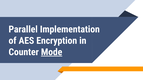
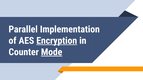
Encryption underline: none -> present (57, 41)
